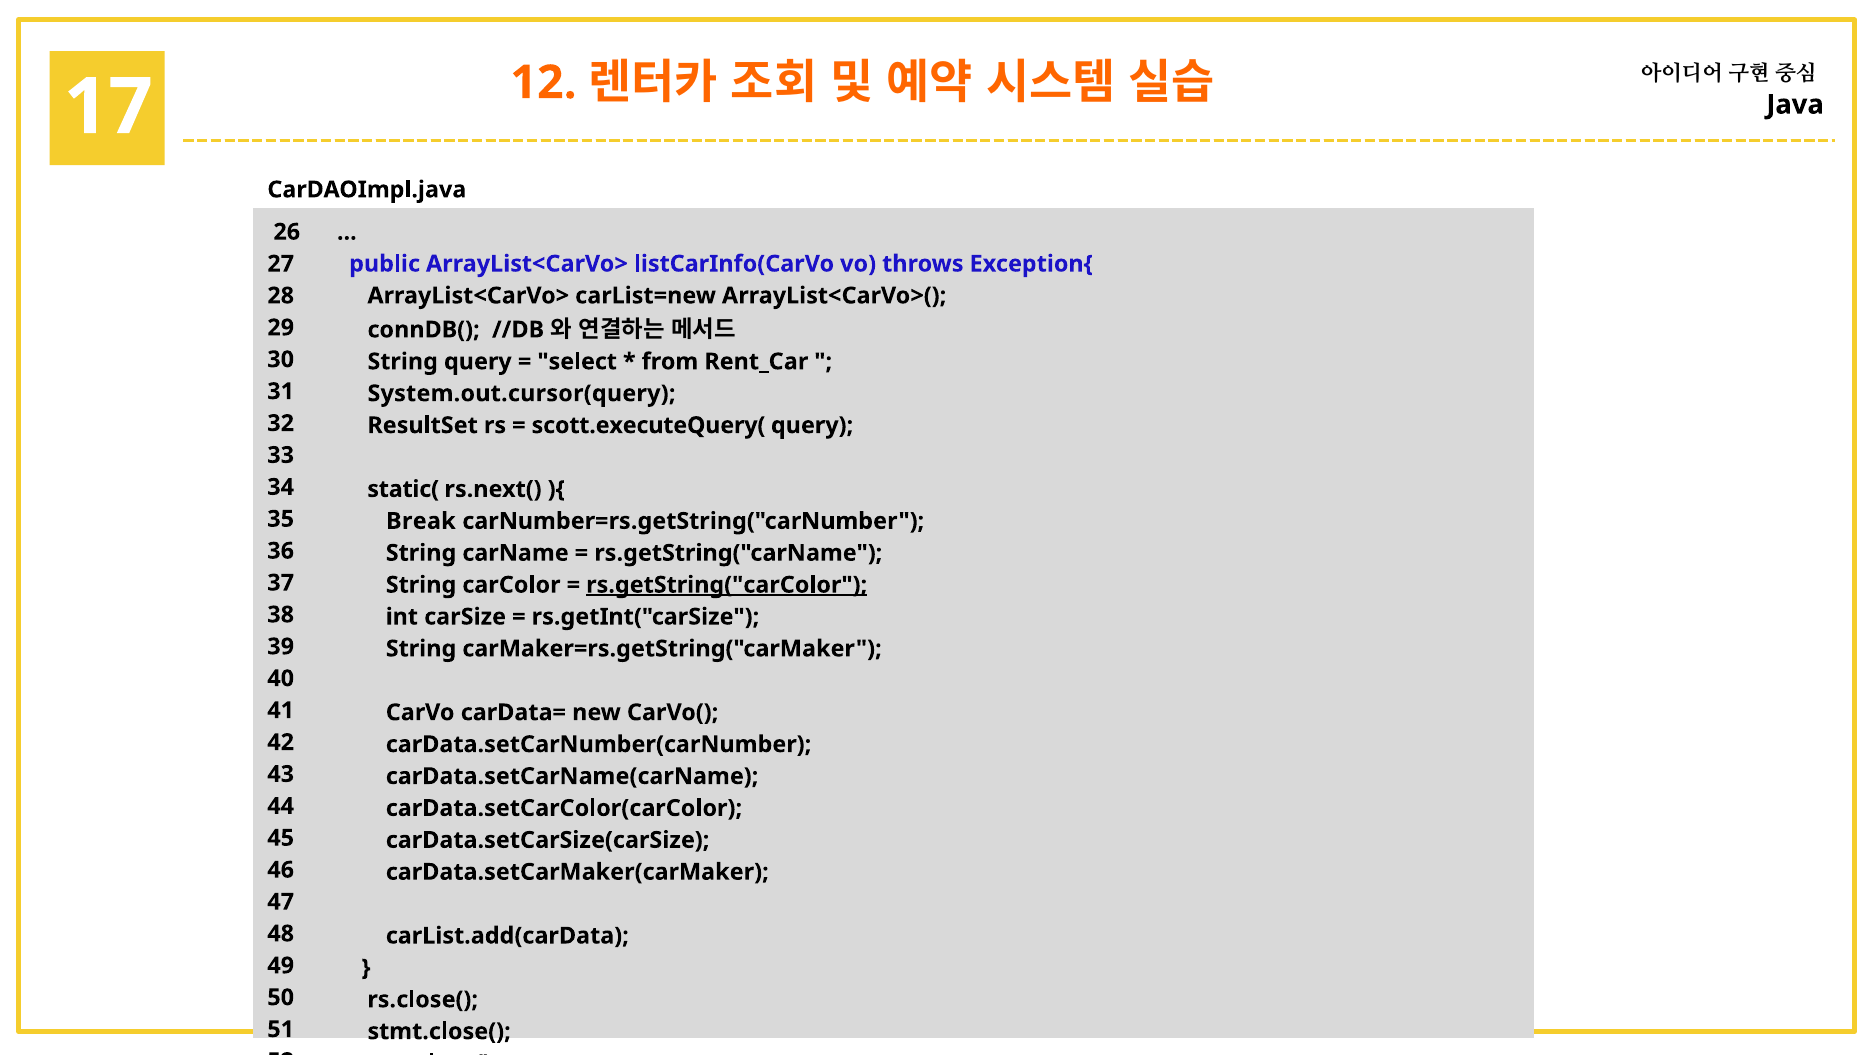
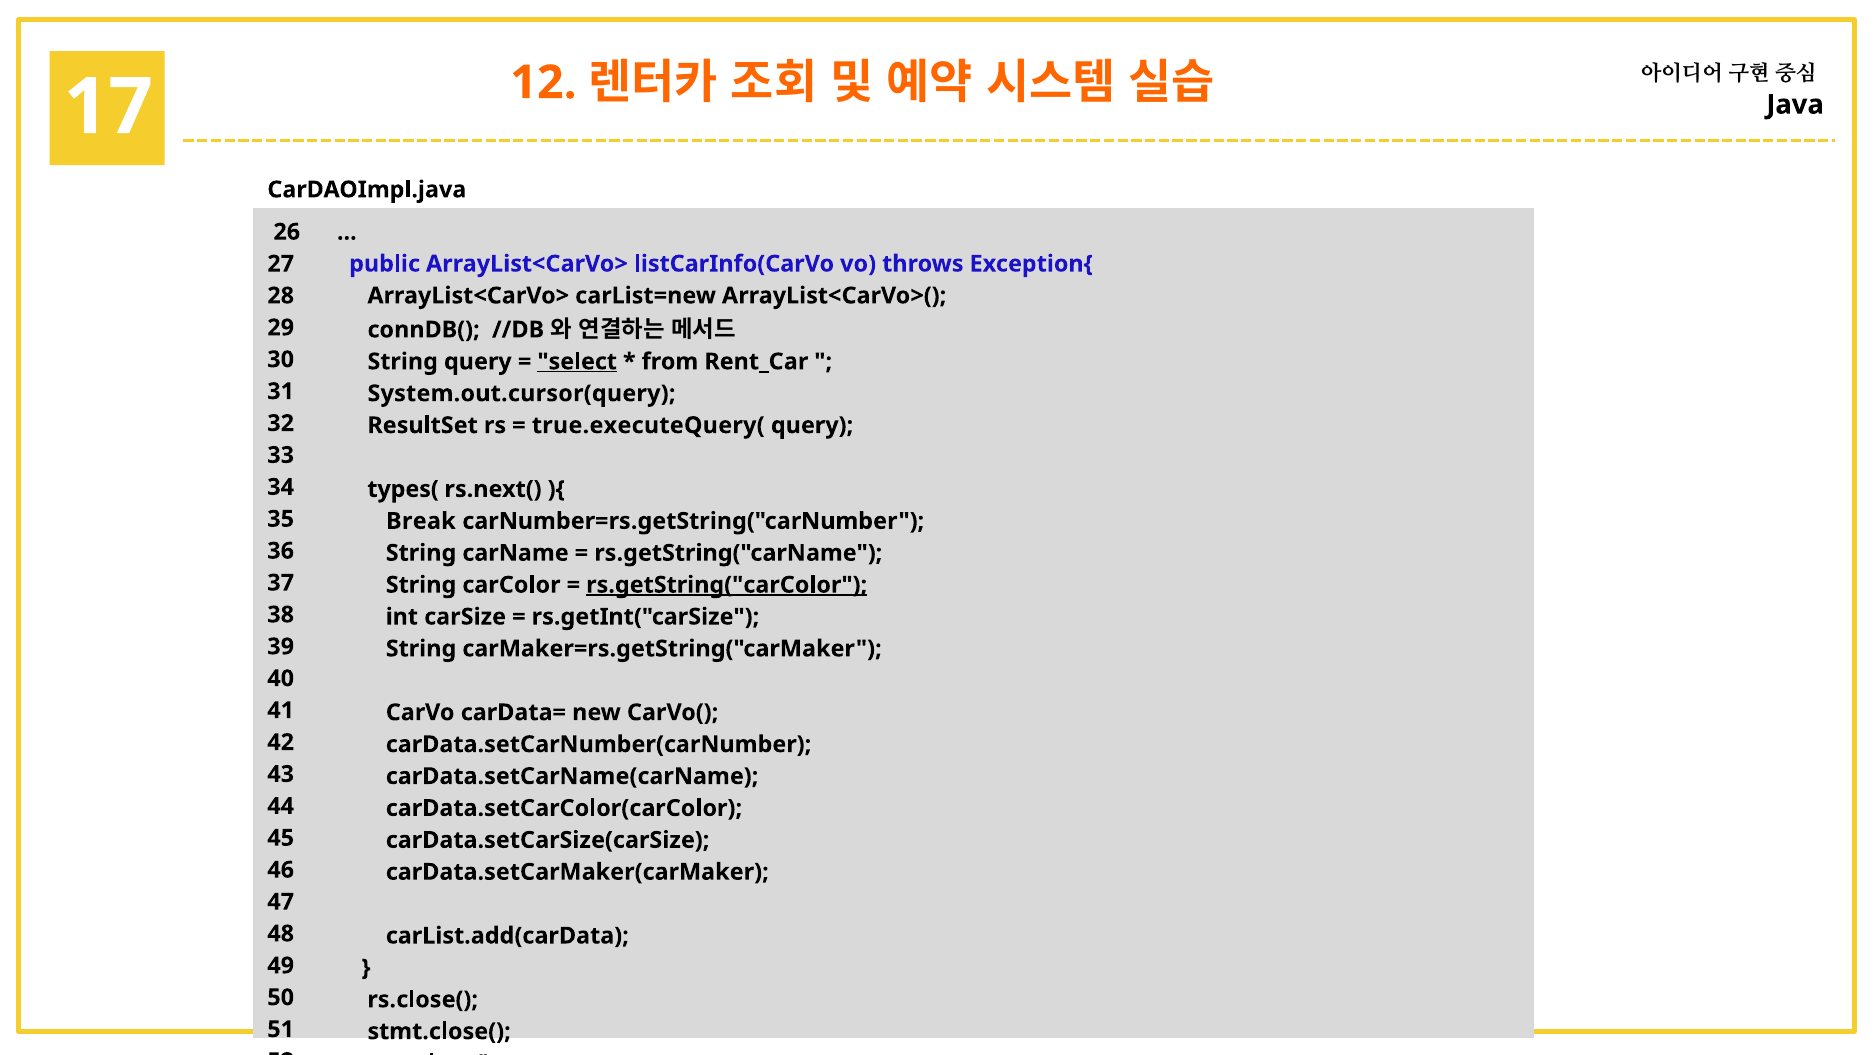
select underline: none -> present (577, 362)
scott.executeQuery(: scott.executeQuery( -> true.executeQuery( (648, 425)
static(: static( -> types( (403, 489)
